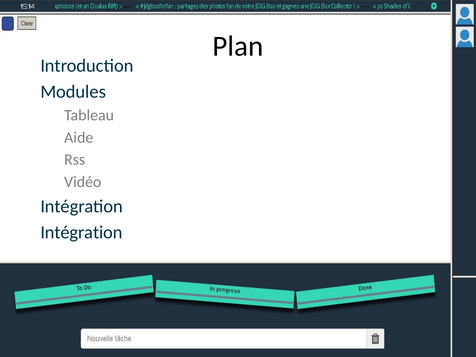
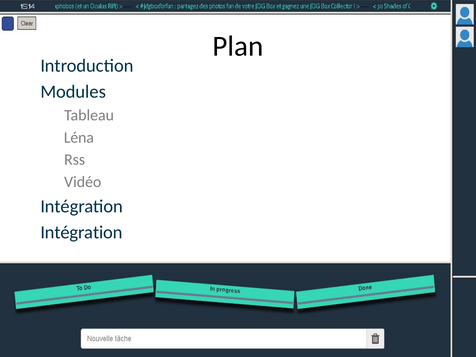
Aide: Aide -> Léna (79, 137)
